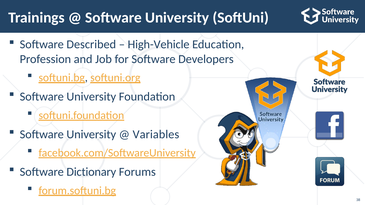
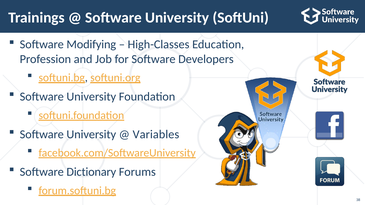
Described: Described -> Modifying (91, 45)
High-Vehicle: High-Vehicle -> High-Classes (159, 45)
